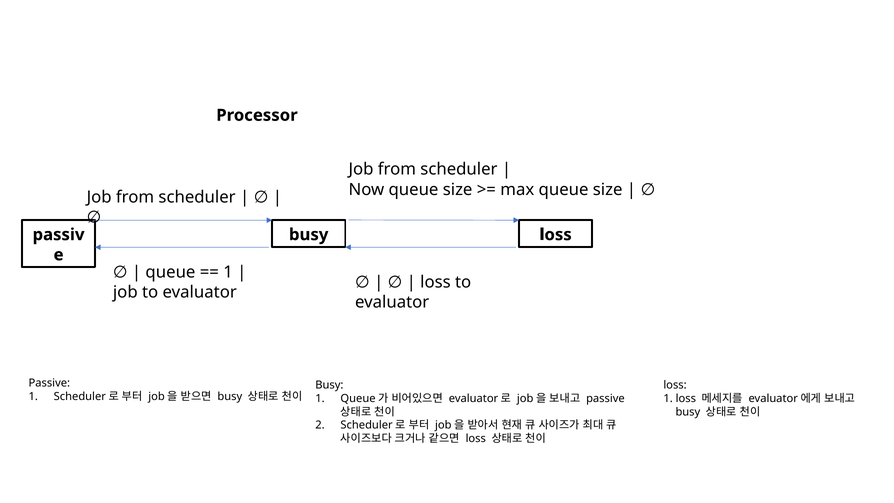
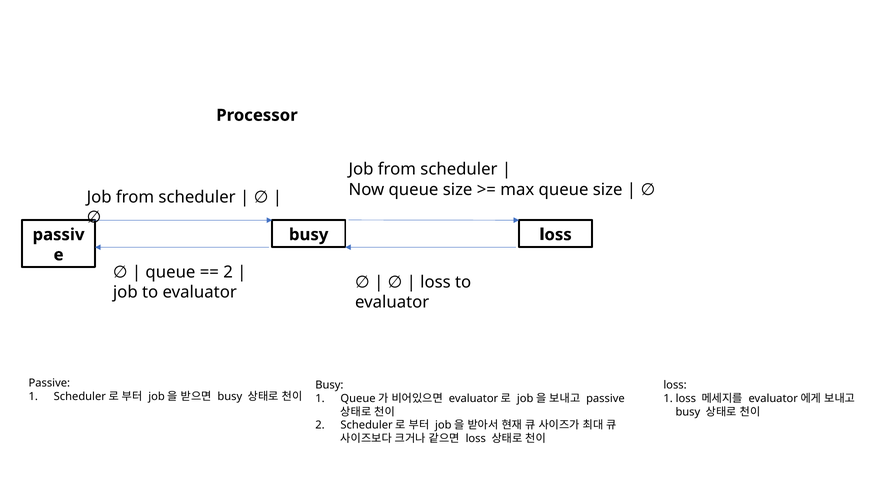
1: 1 -> 2 (228, 272)
